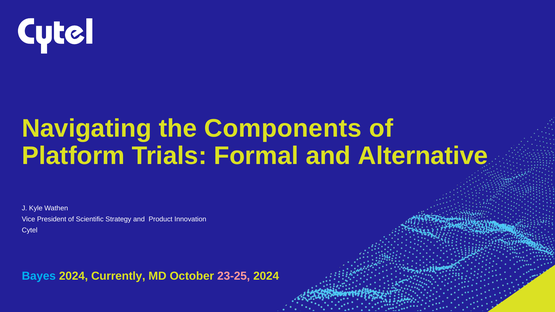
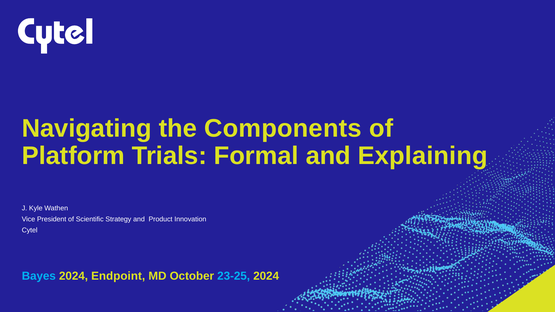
Alternative: Alternative -> Explaining (423, 156)
Currently: Currently -> Endpoint (118, 276)
23-25 colour: pink -> light blue (234, 276)
